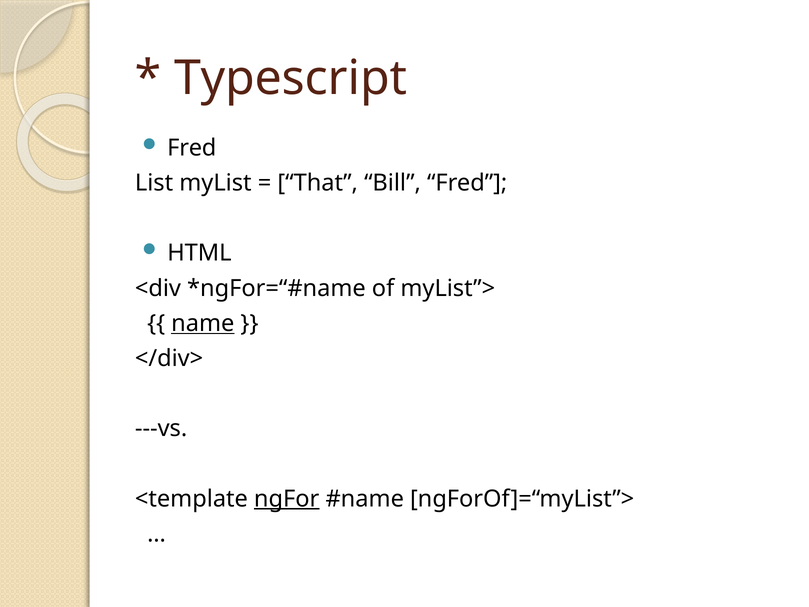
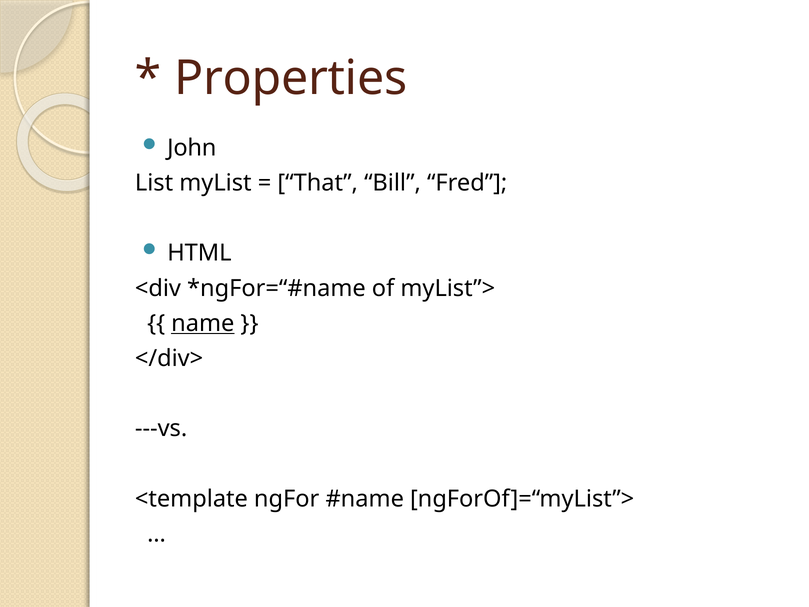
Typescript: Typescript -> Properties (291, 78)
Fred: Fred -> John (192, 148)
ngFor underline: present -> none (287, 499)
